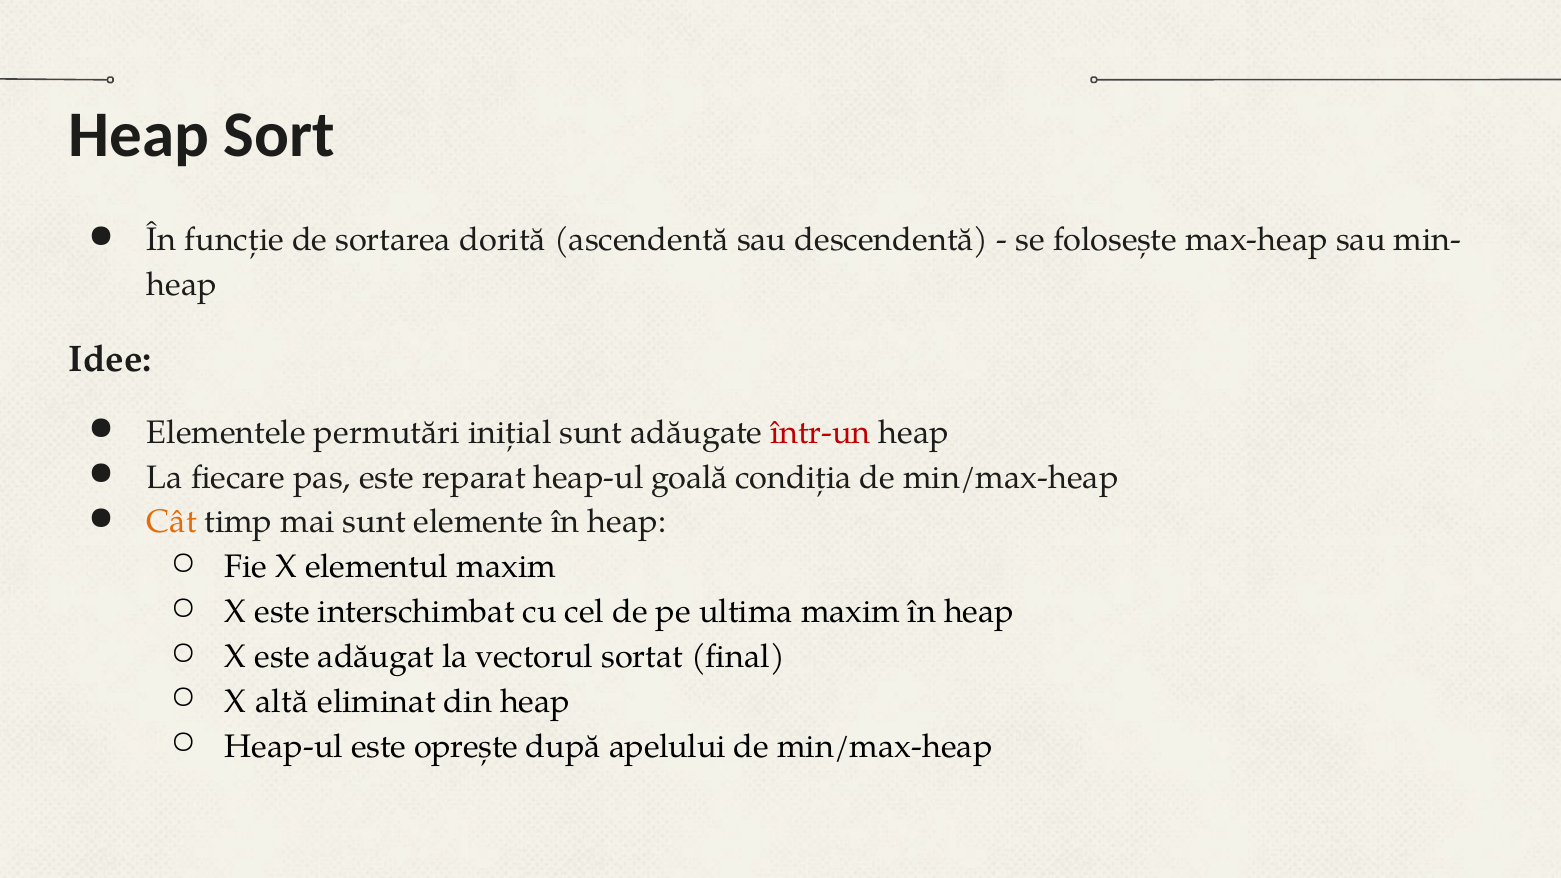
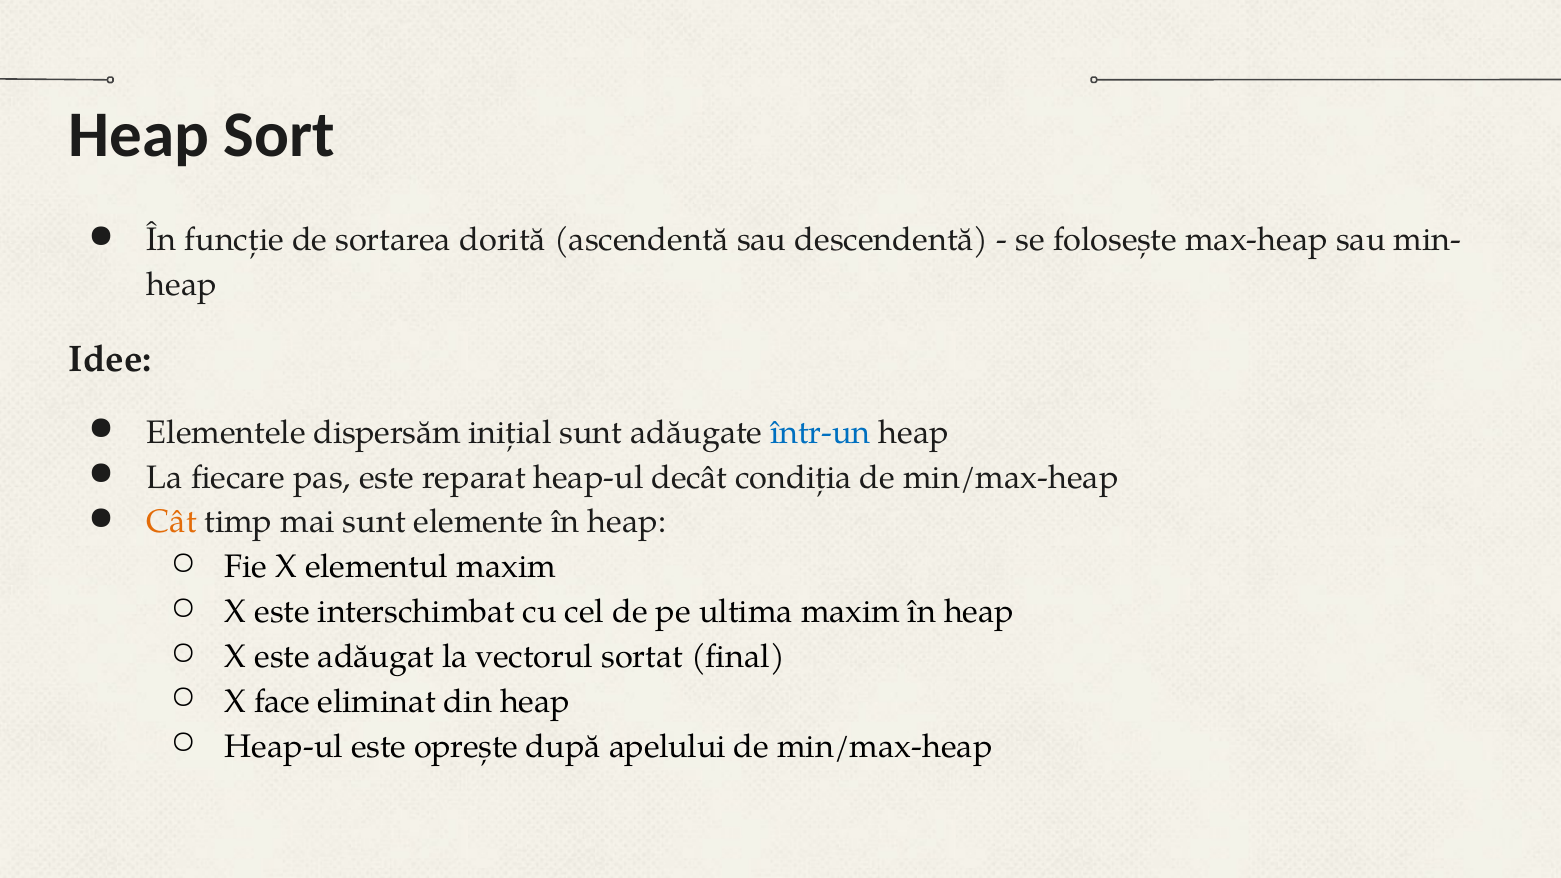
permutări: permutări -> dispersăm (387, 432)
într-un colour: red -> blue (821, 432)
goală: goală -> decât (689, 477)
altă: altă -> face (282, 702)
